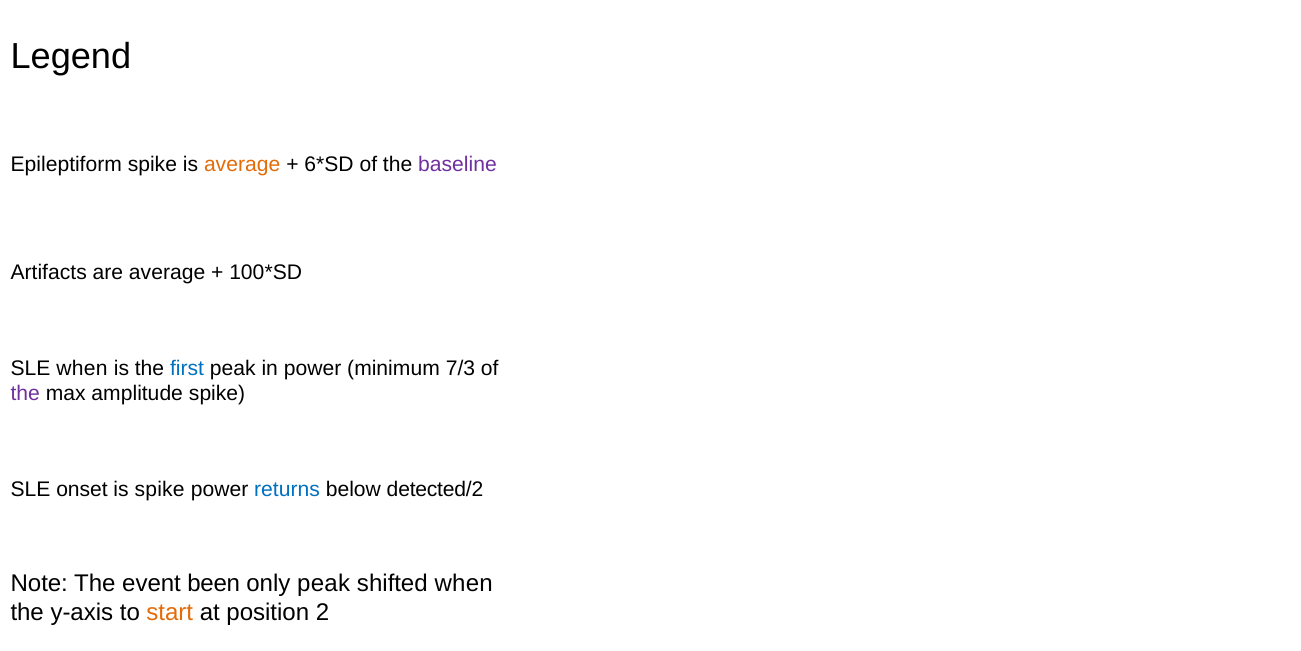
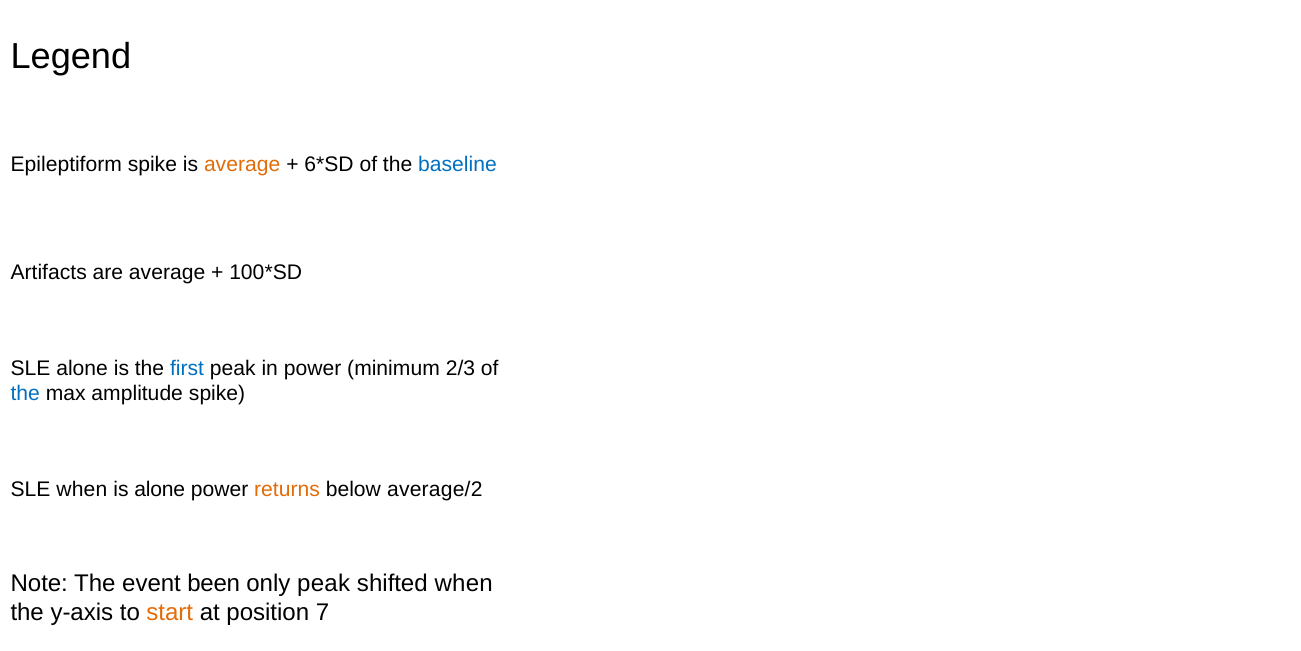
baseline colour: purple -> blue (457, 164)
SLE when: when -> alone (82, 368)
7/3: 7/3 -> 2/3 (460, 368)
the colour: purple -> blue (25, 394)
SLE onset: onset -> when (82, 489)
is spike: spike -> alone (160, 489)
returns colour: blue -> orange (287, 489)
detected/2: detected/2 -> average/2 (435, 489)
2: 2 -> 7 (322, 612)
